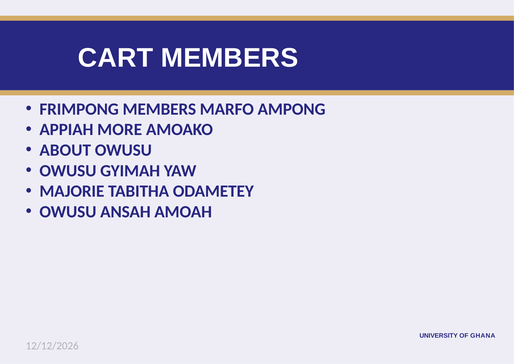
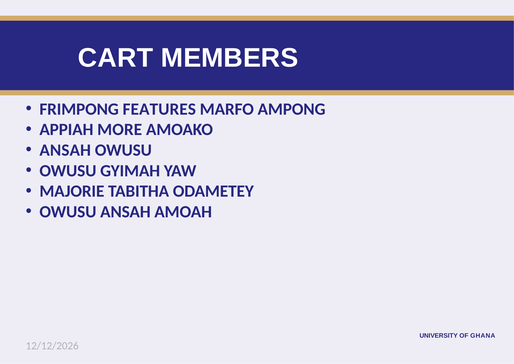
FRIMPONG MEMBERS: MEMBERS -> FEATURES (159, 109)
ABOUT: ABOUT -> ANSAH (65, 150)
